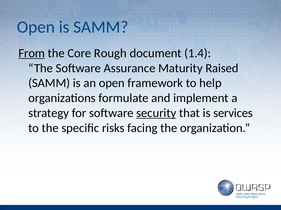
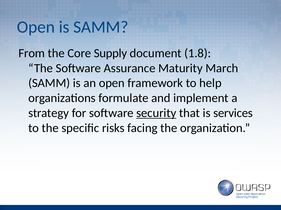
From underline: present -> none (32, 53)
Rough: Rough -> Supply (110, 53)
1.4: 1.4 -> 1.8 (198, 53)
Raised: Raised -> March (222, 68)
